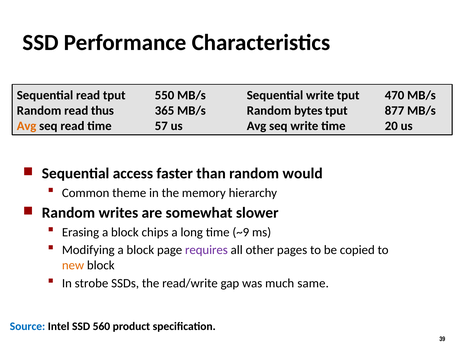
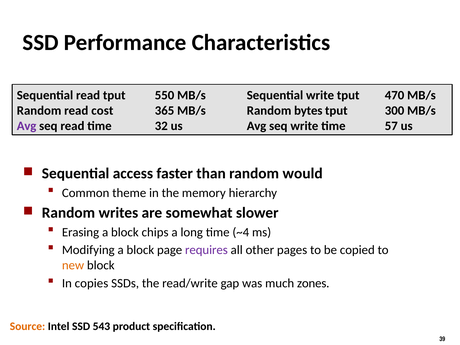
thus: thus -> cost (102, 111)
877: 877 -> 300 (395, 111)
Avg colour: orange -> purple (27, 126)
57: 57 -> 32 (161, 126)
20: 20 -> 57 (391, 126)
~9: ~9 -> ~4 (241, 232)
strobe: strobe -> copies (91, 283)
same: same -> zones (313, 283)
Source colour: blue -> orange (28, 326)
560: 560 -> 543 (101, 326)
